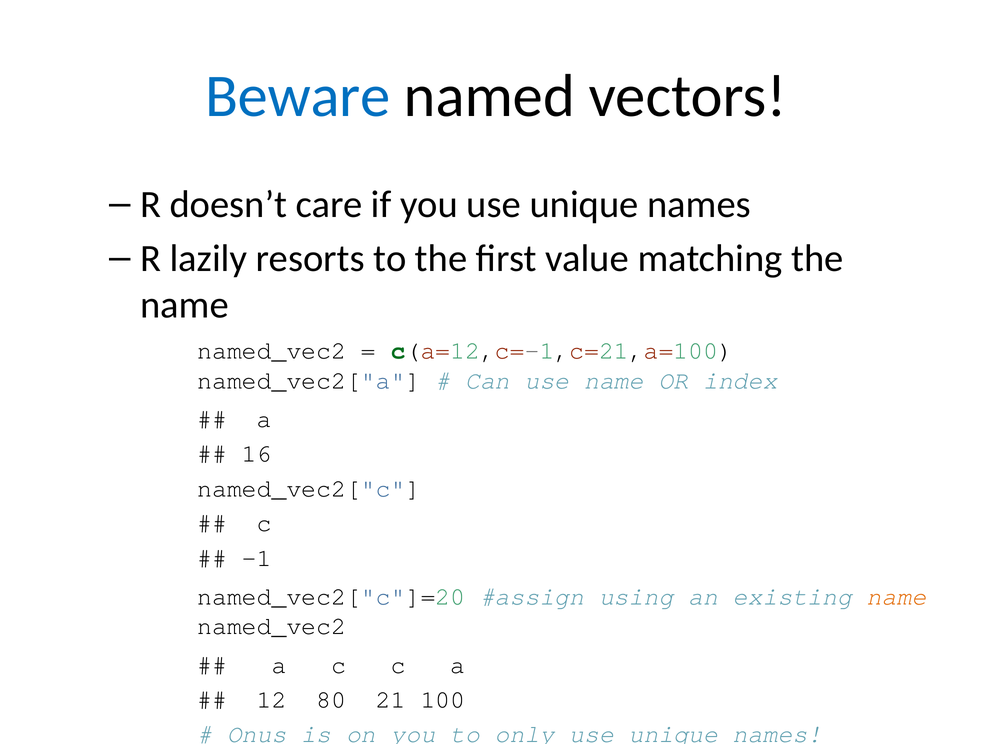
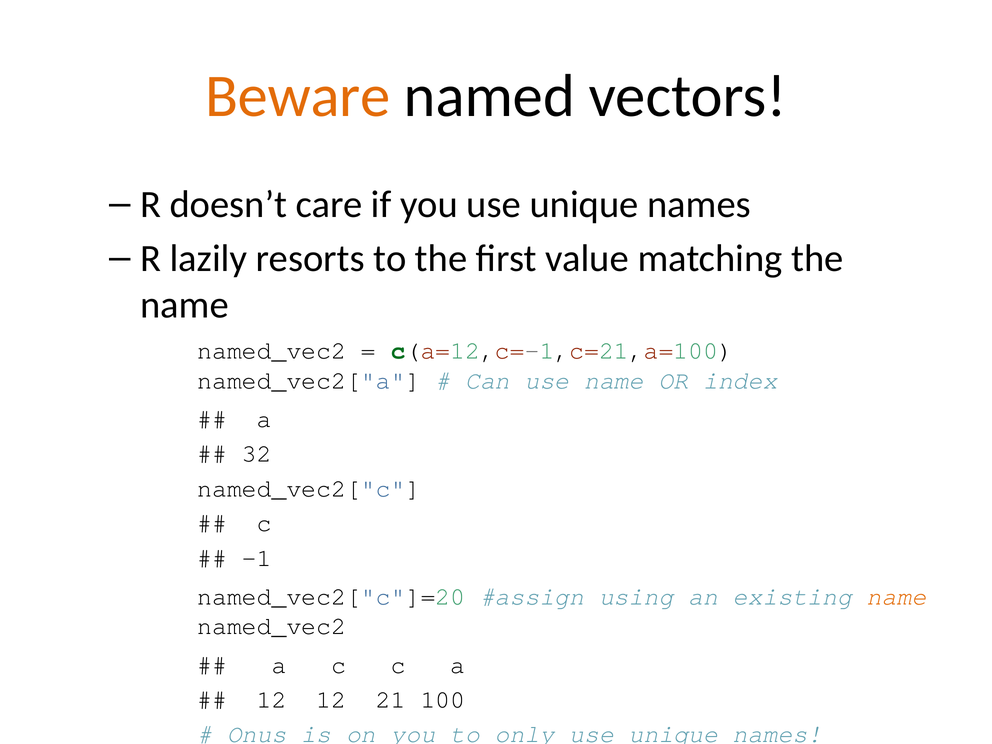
Beware colour: blue -> orange (298, 96)
16: 16 -> 32 (257, 454)
12 80: 80 -> 12 (331, 700)
